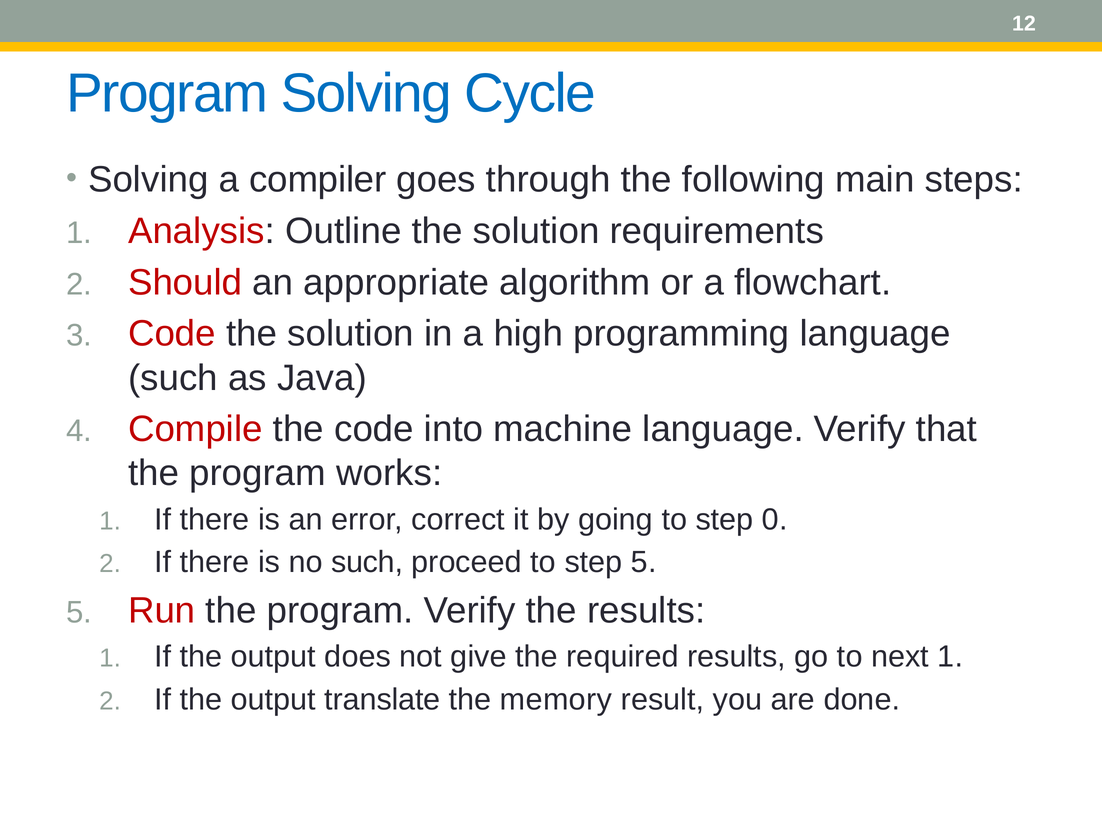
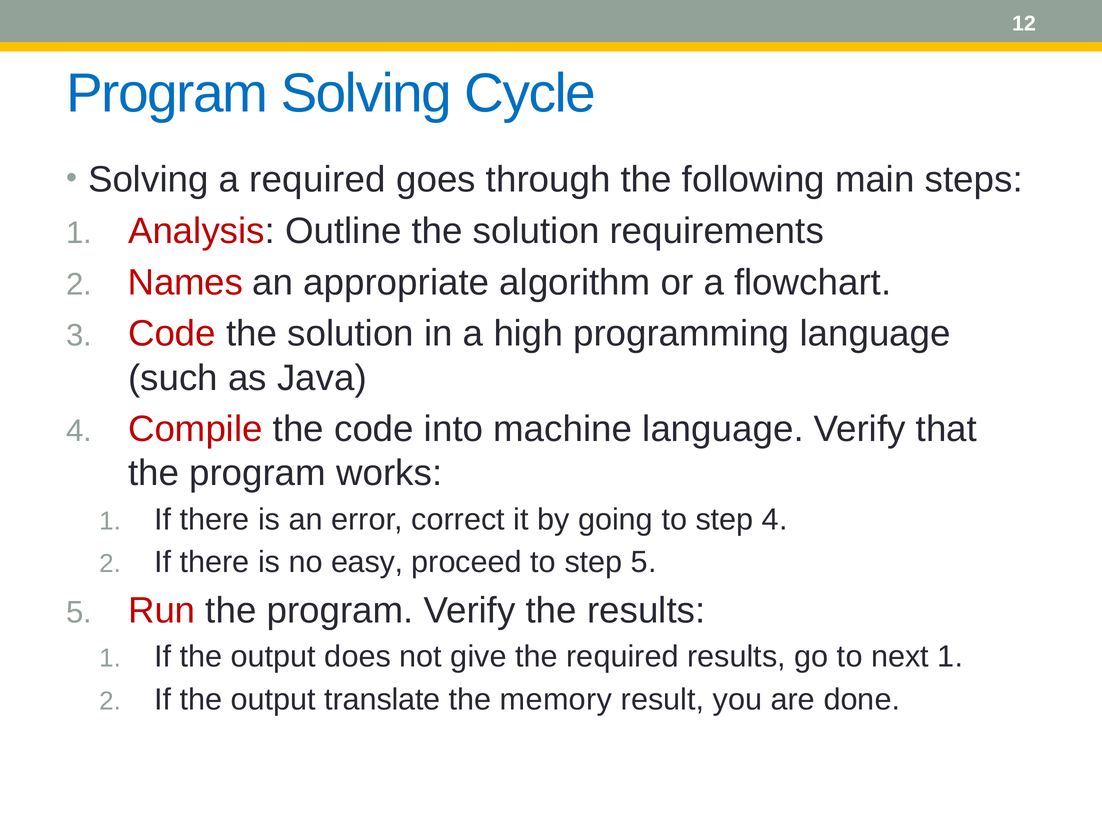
a compiler: compiler -> required (318, 180)
Should: Should -> Names (185, 283)
step 0: 0 -> 4 (775, 520)
no such: such -> easy (367, 563)
